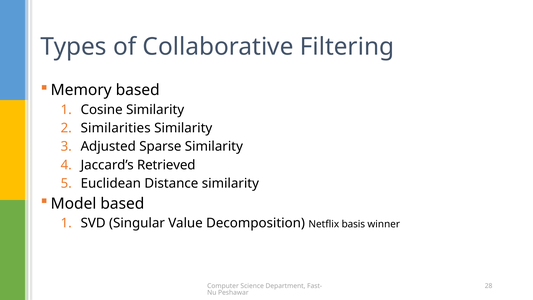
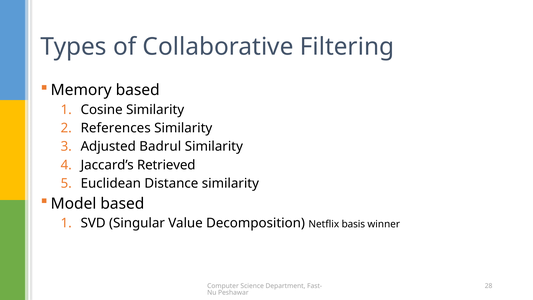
Similarities: Similarities -> References (116, 128)
Sparse: Sparse -> Badrul (160, 146)
